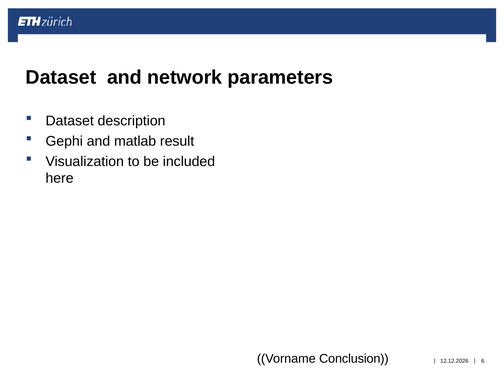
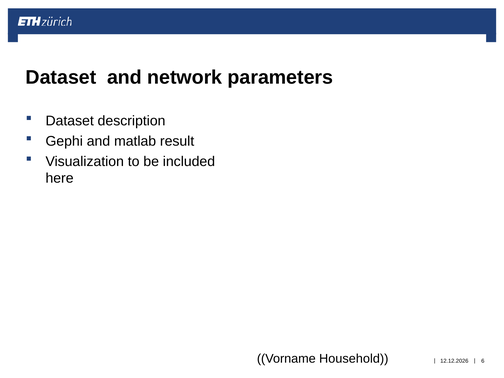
Conclusion: Conclusion -> Household (354, 359)
